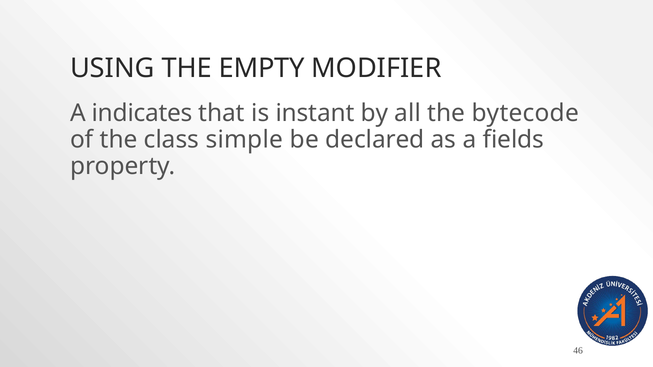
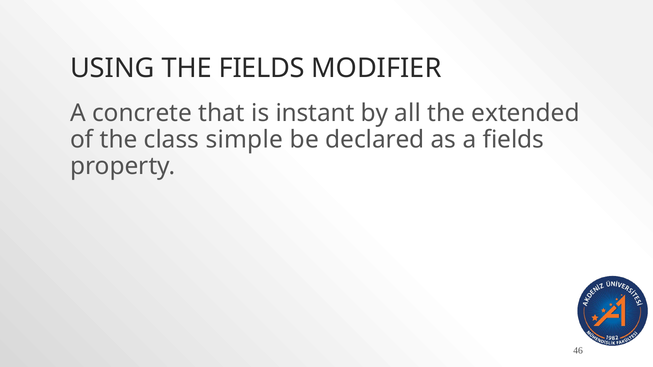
THE EMPTY: EMPTY -> FIELDS (262, 68)
indicates: indicates -> concrete (142, 113)
bytecode: bytecode -> extended (525, 113)
